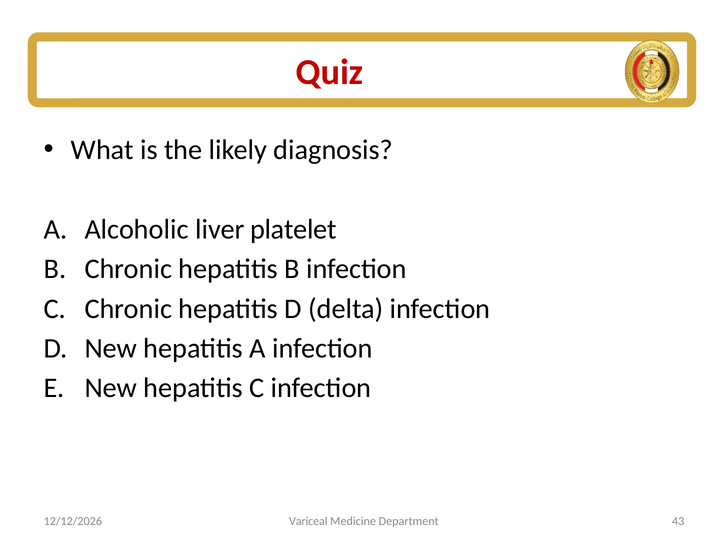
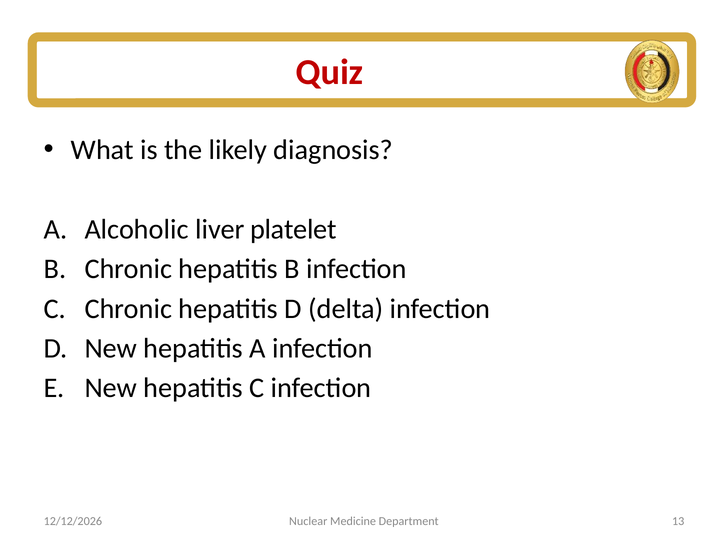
Variceal: Variceal -> Nuclear (308, 521)
43: 43 -> 13 (678, 521)
